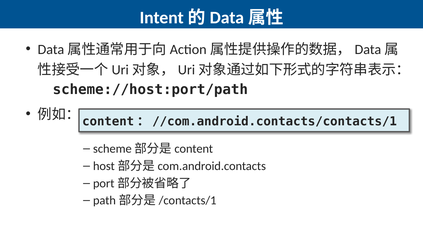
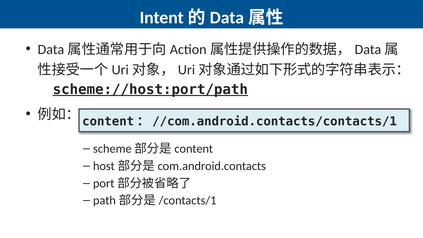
scheme://host:port/path underline: none -> present (150, 89)
